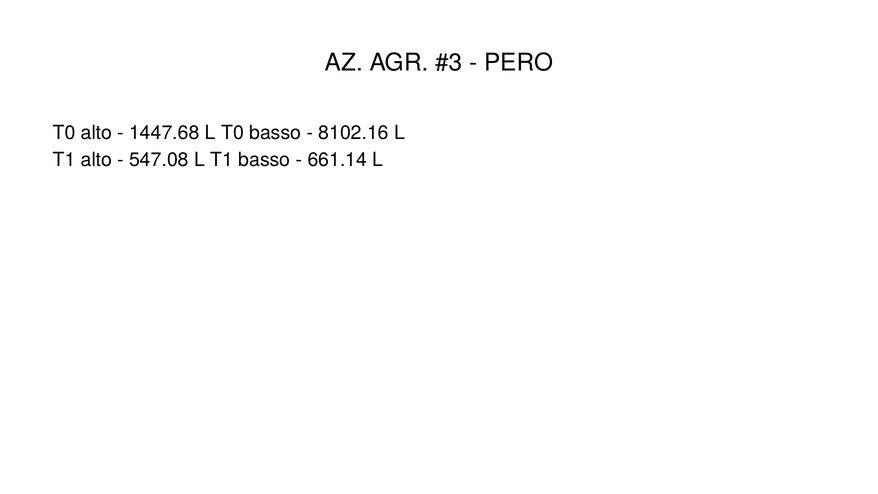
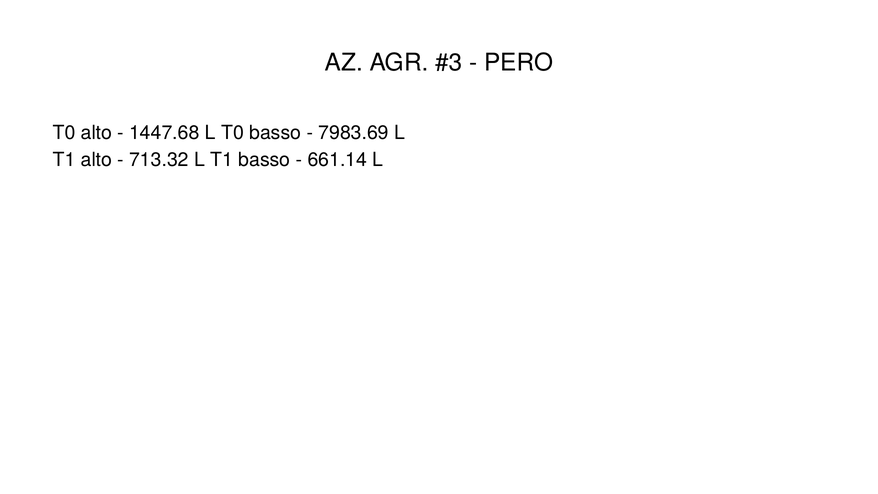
8102.16: 8102.16 -> 7983.69 (354, 133)
547.08: 547.08 -> 713.32 (159, 160)
